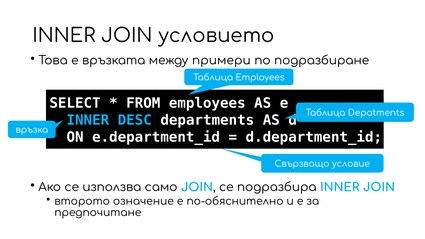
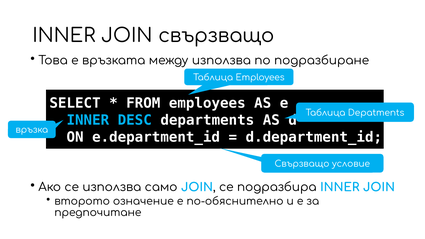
JOIN условието: условието -> свързващо (216, 36)
между примери: примери -> използва (221, 60)
